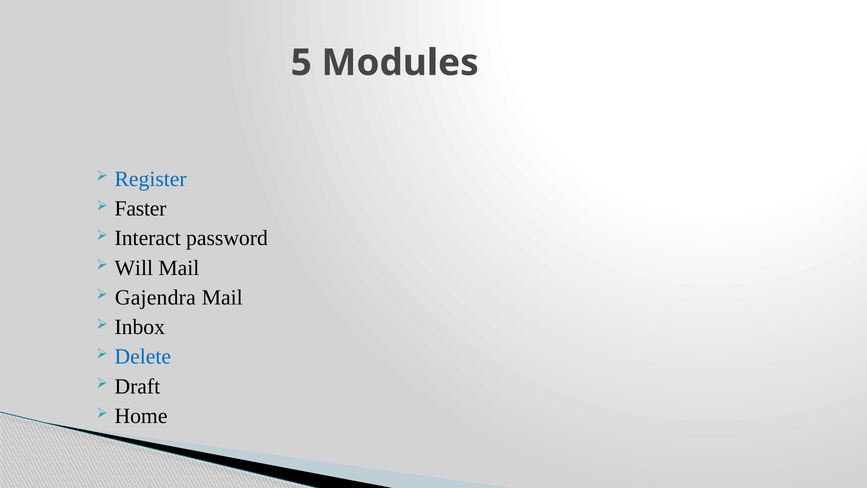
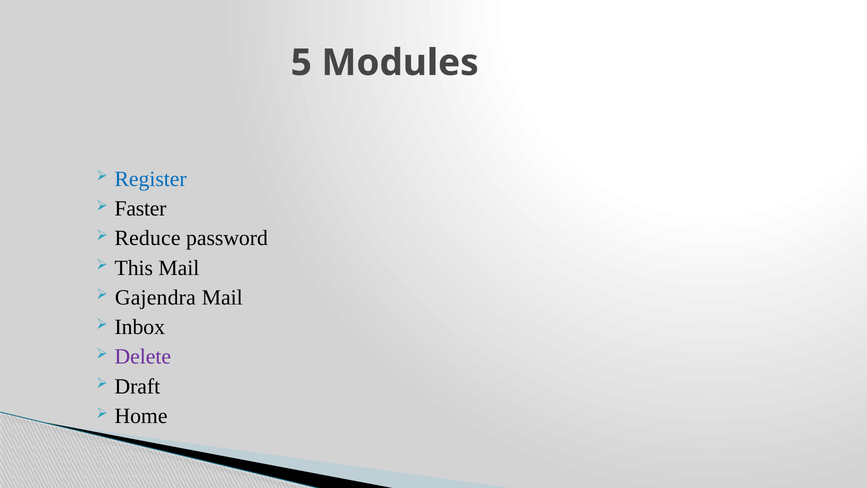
Interact: Interact -> Reduce (148, 238)
Will: Will -> This (134, 268)
Delete colour: blue -> purple (143, 357)
